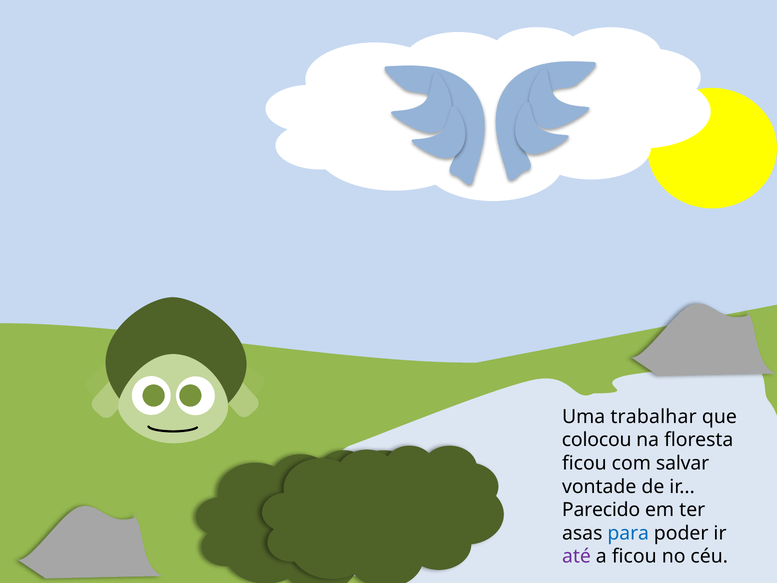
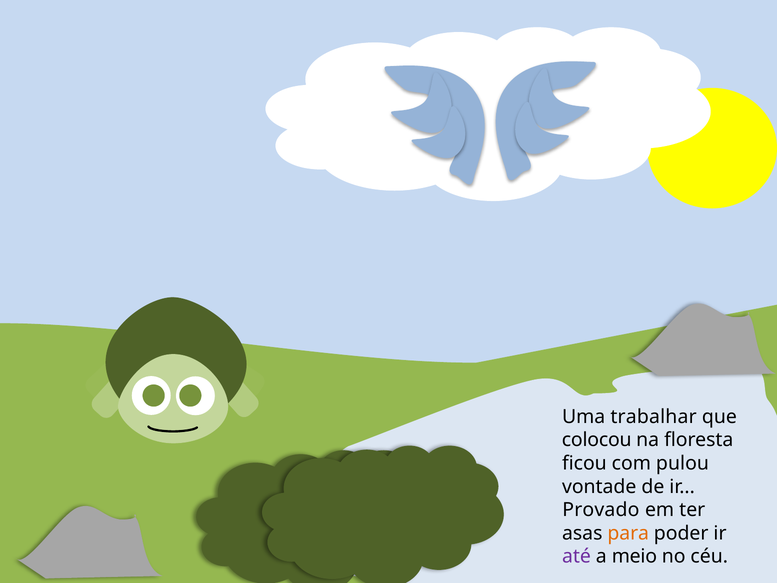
salvar: salvar -> pulou (682, 463)
Parecido: Parecido -> Provado (601, 510)
para colour: blue -> orange (628, 533)
a ficou: ficou -> meio (634, 556)
